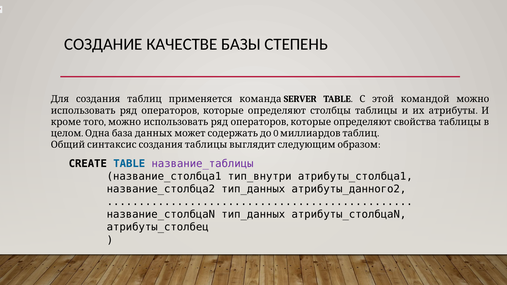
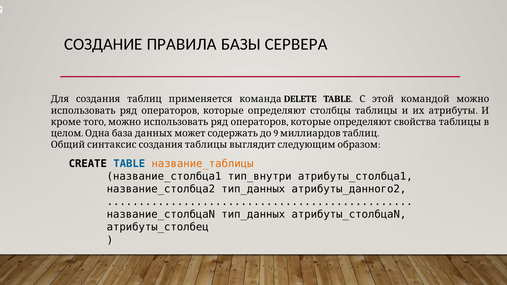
КАЧЕСТВЕ: КАЧЕСТВЕ -> ПРАВИЛА (182, 44)
СТЕПЕНЬ: СТЕПЕНЬ -> СЕРВЕРА (296, 44)
SERVER: SERVER -> DELETE (300, 99)
0: 0 -> 9 (276, 133)
название_таблицы colour: purple -> orange (202, 164)
